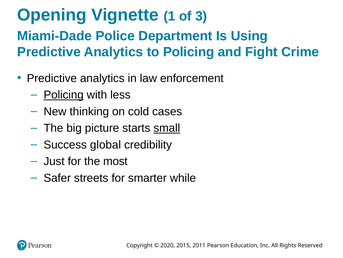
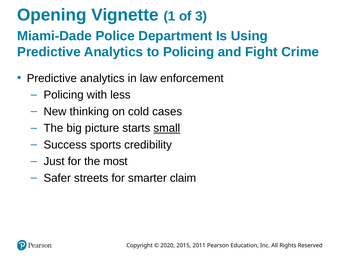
Policing underline: present -> none (64, 95)
global: global -> sports (106, 144)
while: while -> claim (183, 178)
